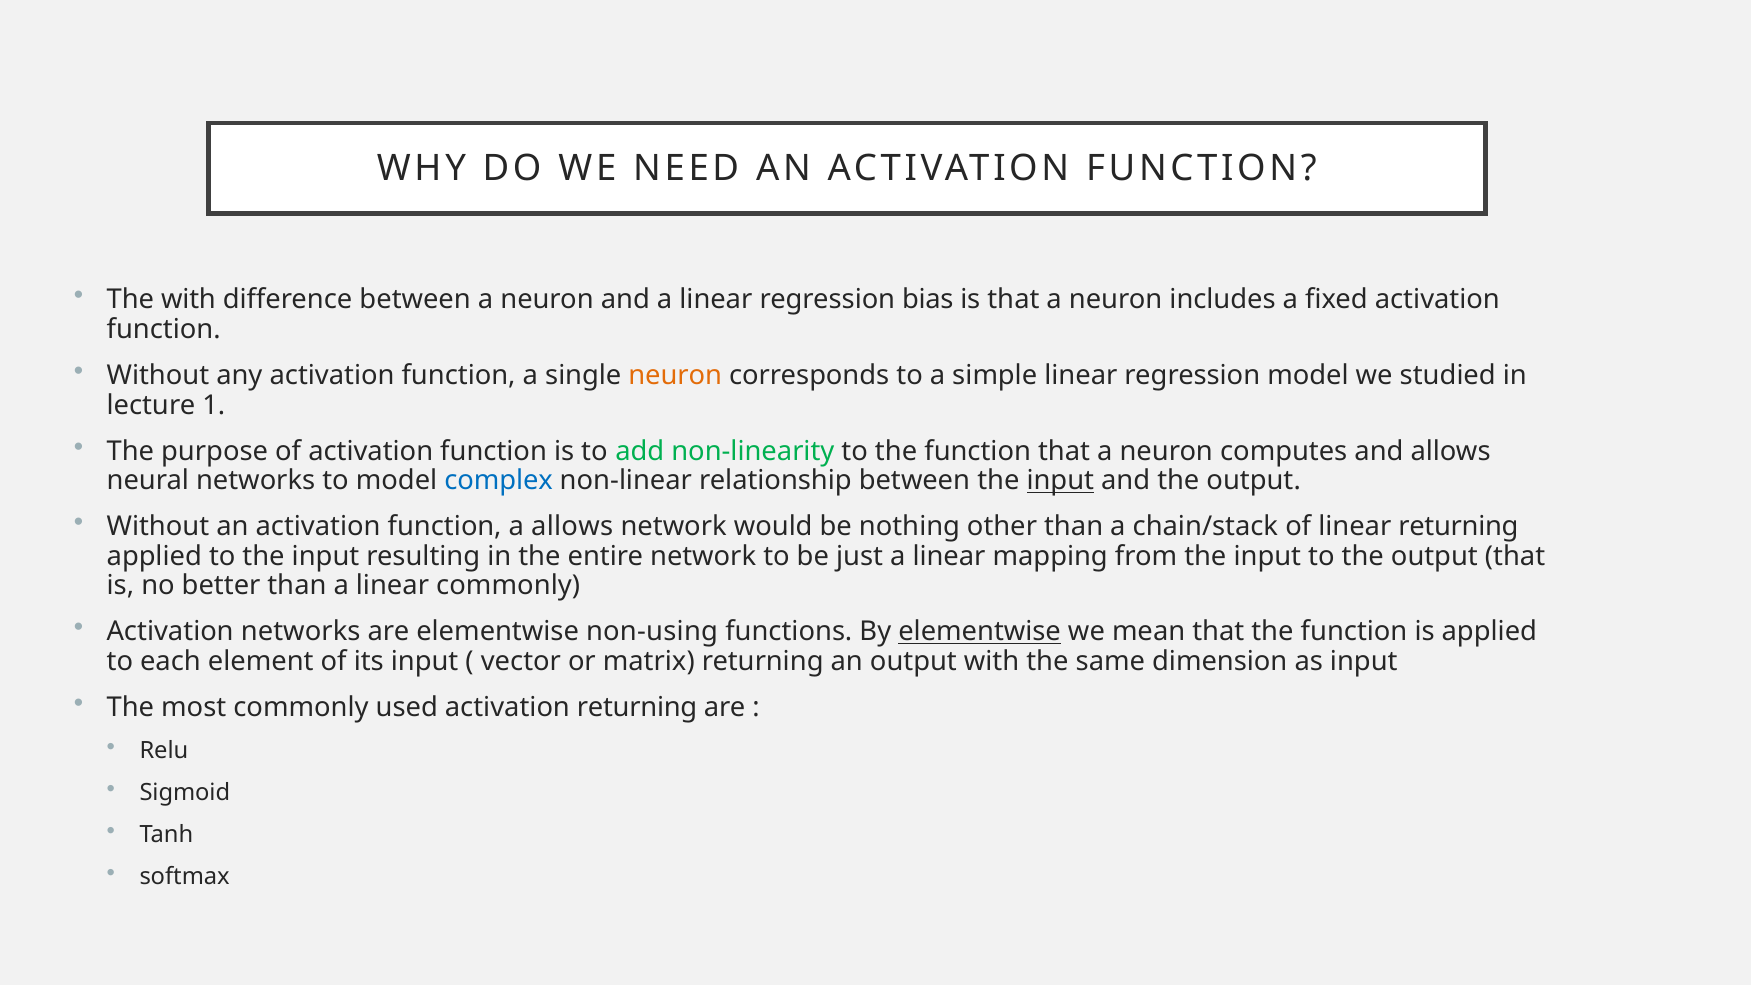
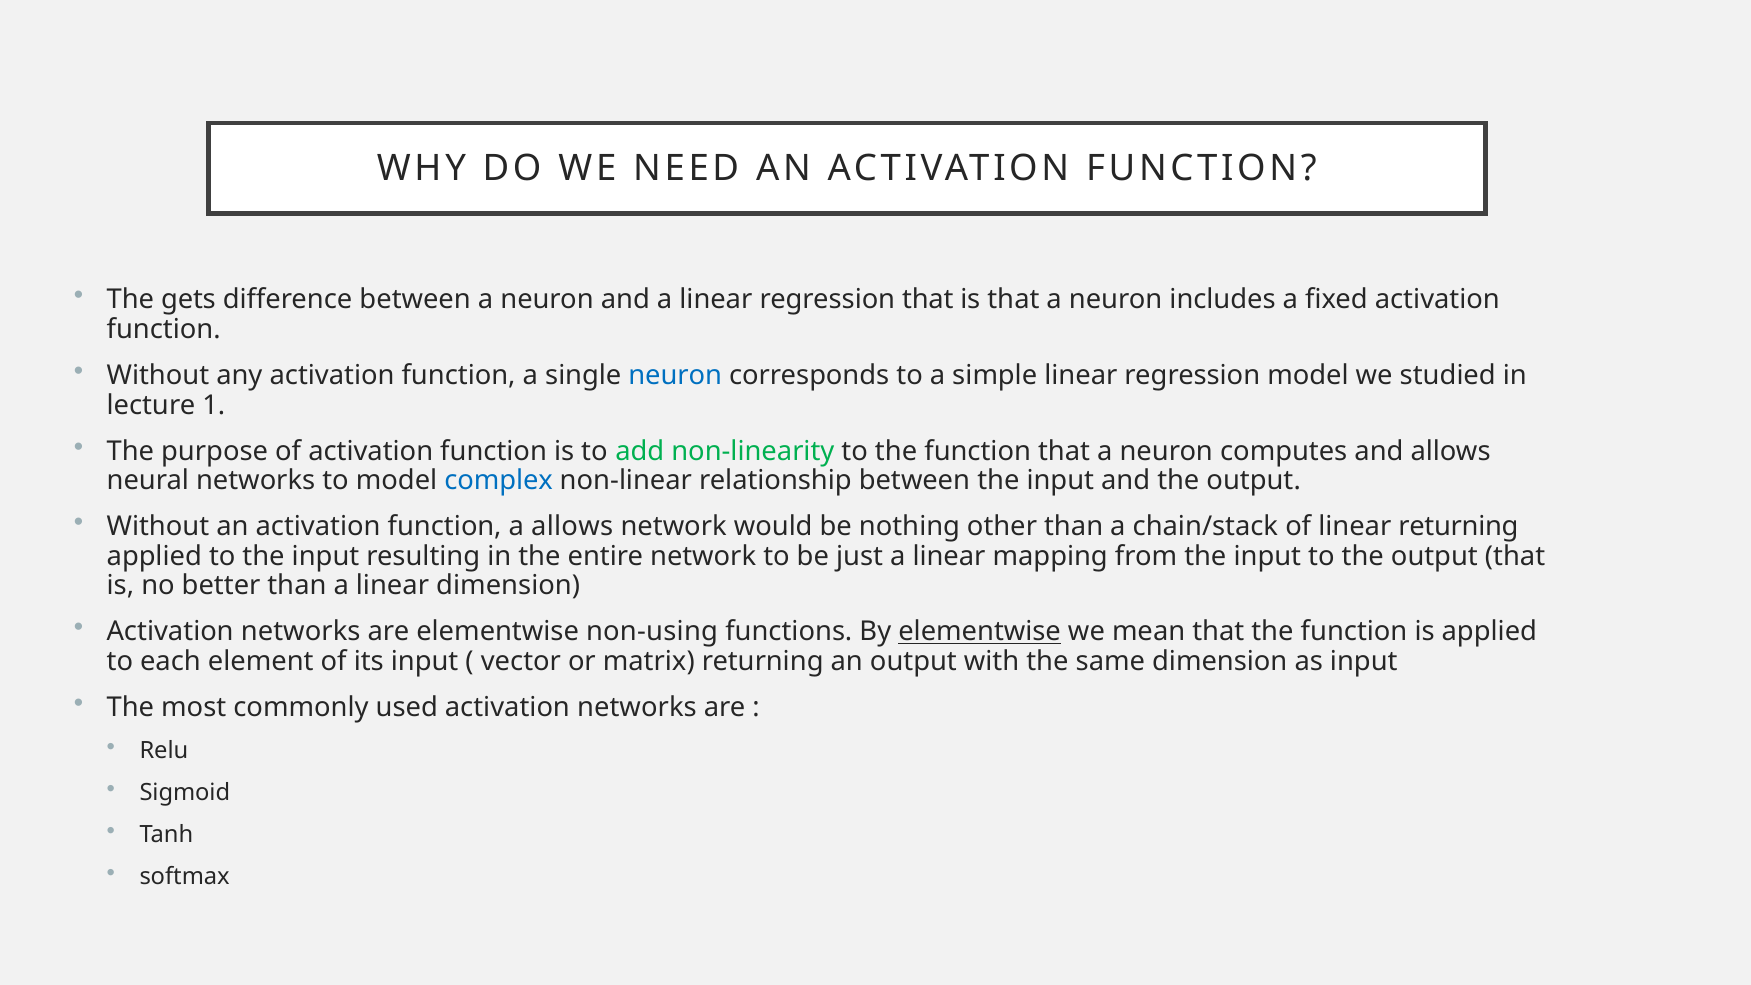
The with: with -> gets (188, 300)
regression bias: bias -> that (928, 300)
neuron colour: orange -> blue (675, 375)
input underline: present -> none (1060, 481)
linear commonly: commonly -> dimension (508, 586)
used activation returning: returning -> networks (637, 707)
